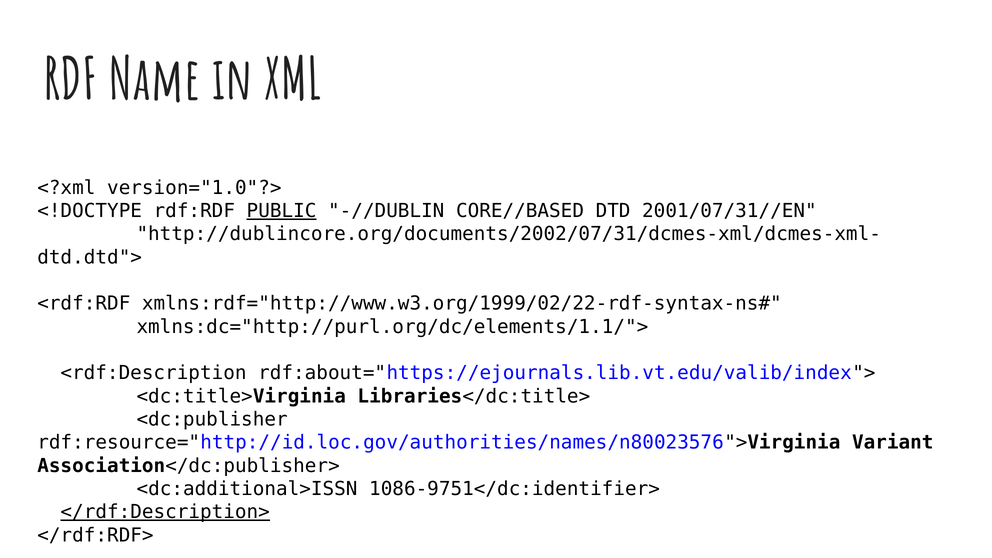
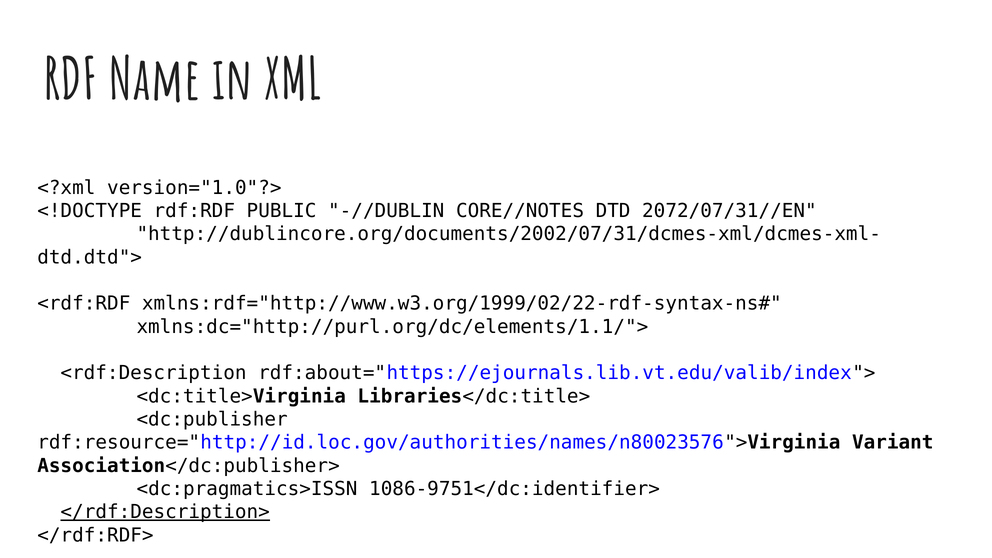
PUBLIC underline: present -> none (282, 211)
CORE//BASED: CORE//BASED -> CORE//NOTES (520, 211)
2001/07/31//EN: 2001/07/31//EN -> 2072/07/31//EN (729, 211)
<dc:additional>ISSN: <dc:additional>ISSN -> <dc:pragmatics>ISSN (247, 489)
